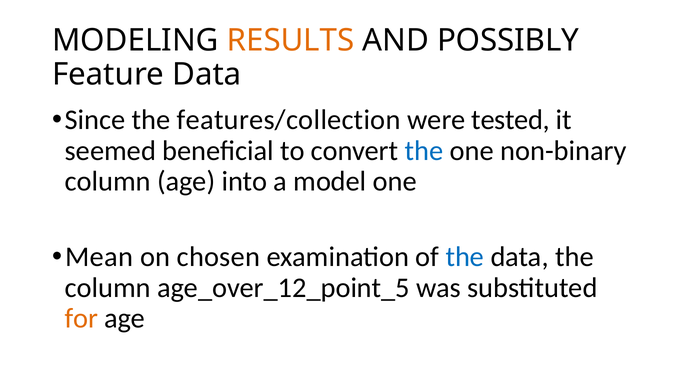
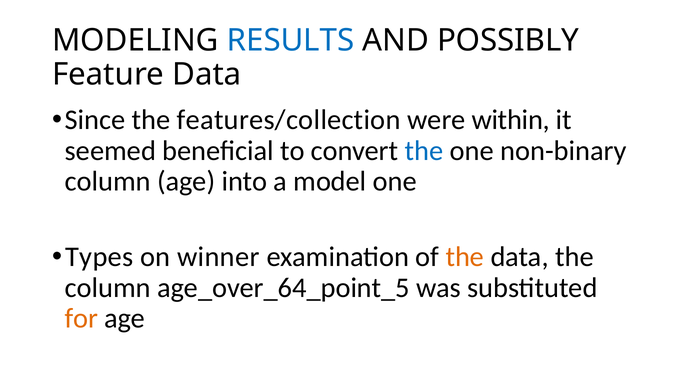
RESULTS colour: orange -> blue (291, 40)
tested: tested -> within (511, 120)
Mean: Mean -> Types (99, 257)
chosen: chosen -> winner (218, 257)
the colour: blue -> orange (465, 257)
age_over_12_point_5: age_over_12_point_5 -> age_over_64_point_5 (283, 288)
